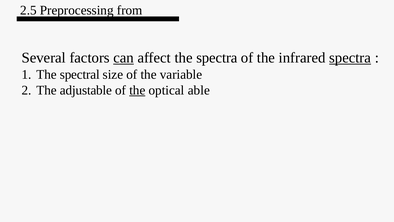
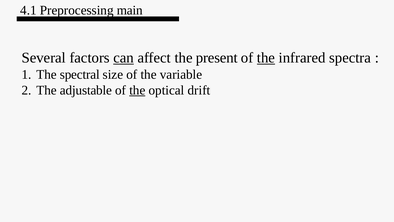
2.5: 2.5 -> 4.1 (28, 10)
from: from -> main (130, 10)
the spectra: spectra -> present (217, 58)
the underline: none -> present (266, 58)
spectra underline: present -> none (350, 58)
able: able -> drift (199, 90)
